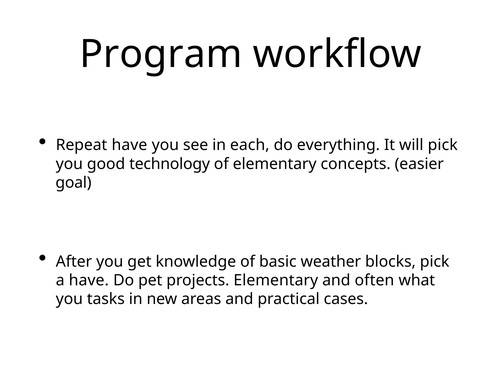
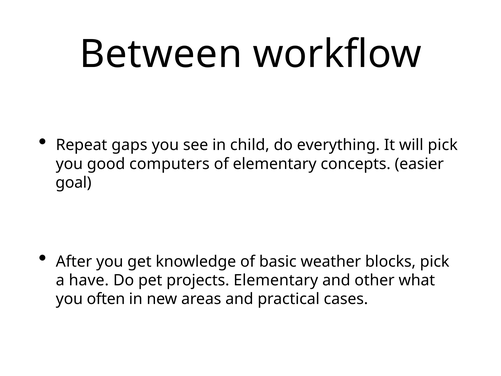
Program: Program -> Between (161, 54)
Repeat have: have -> gaps (129, 145)
each: each -> child (250, 145)
technology: technology -> computers (169, 164)
often: often -> other (375, 280)
tasks: tasks -> often (106, 299)
